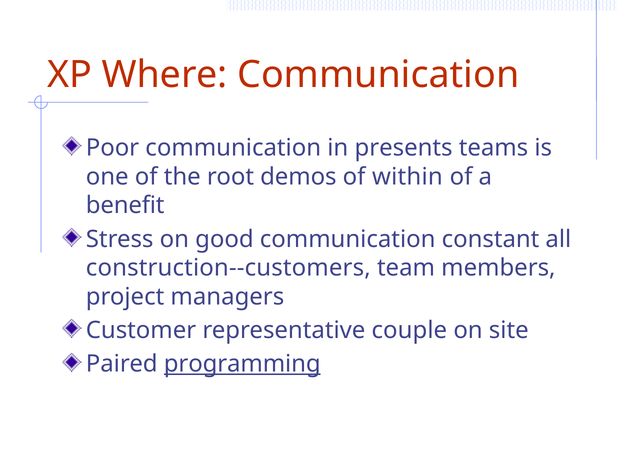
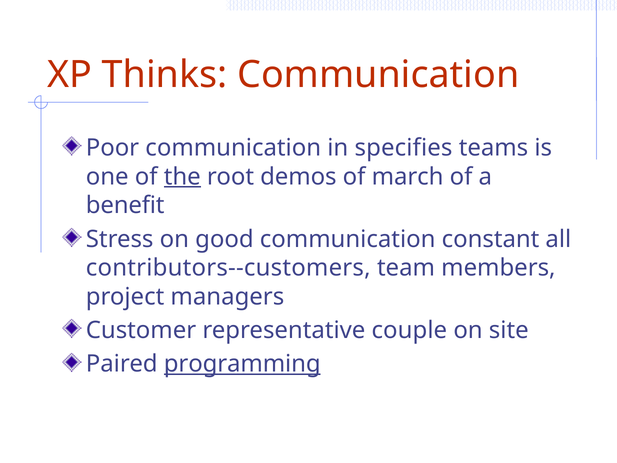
Where: Where -> Thinks (165, 75)
presents: presents -> specifies (403, 148)
the underline: none -> present (182, 177)
within: within -> march (408, 177)
construction--customers: construction--customers -> contributors--customers (228, 268)
